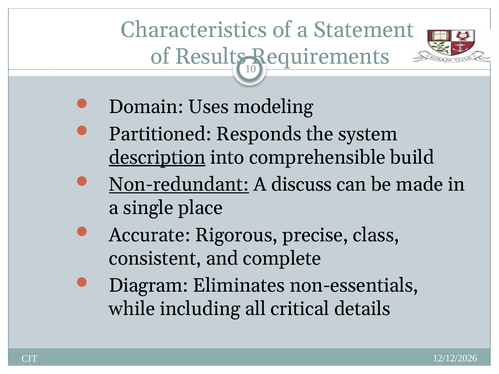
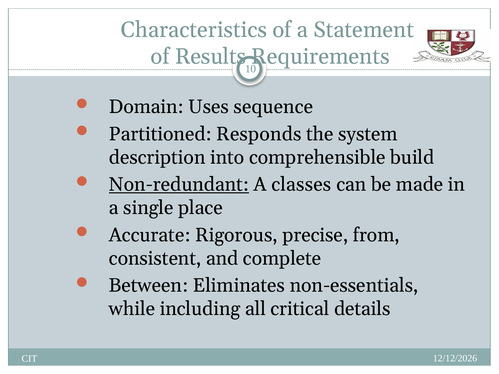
modeling: modeling -> sequence (273, 107)
description underline: present -> none (157, 157)
discuss: discuss -> classes (301, 185)
class: class -> from (376, 235)
Diagram: Diagram -> Between (149, 286)
